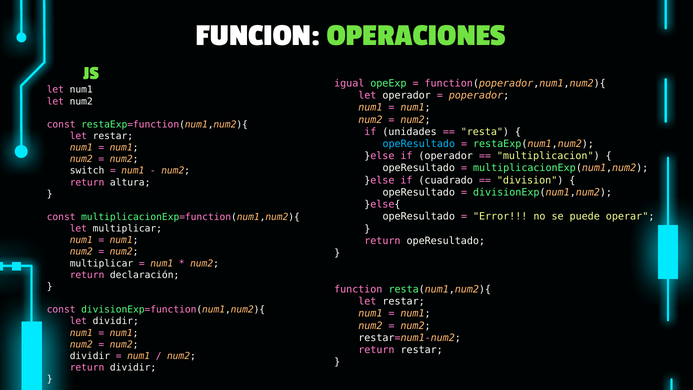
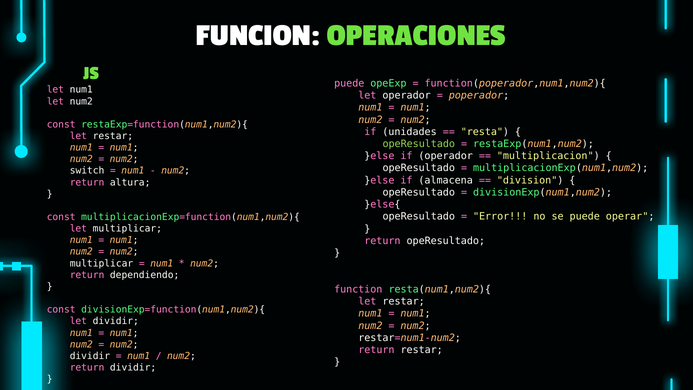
igual: igual -> puede (349, 83)
opeResultado colour: light blue -> light green (419, 144)
cuadrado: cuadrado -> almacena (446, 180)
declaración: declaración -> dependiendo (145, 275)
